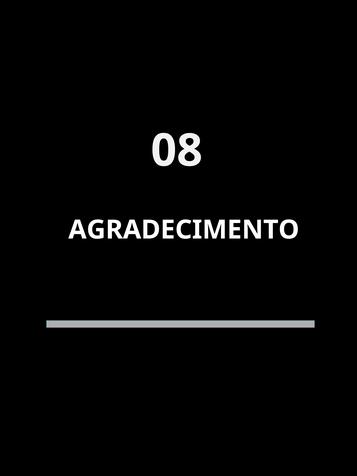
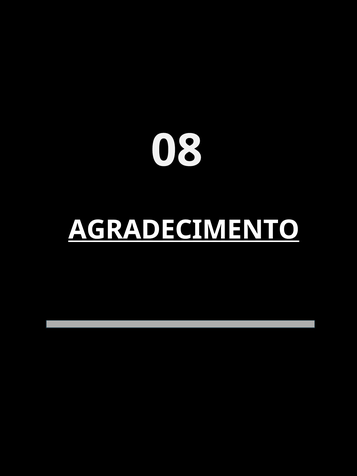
AGRADECIMENTO underline: none -> present (184, 230)
